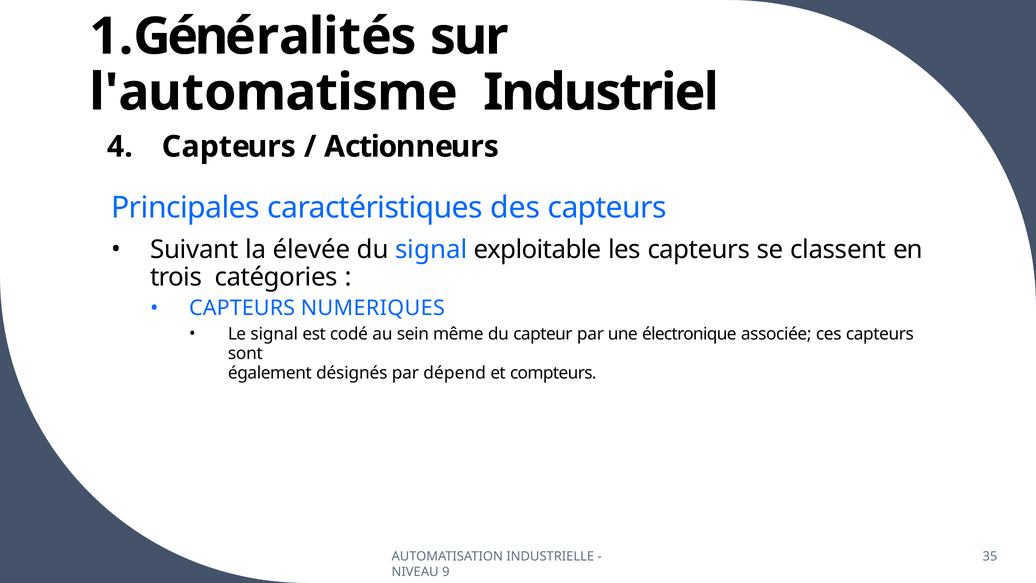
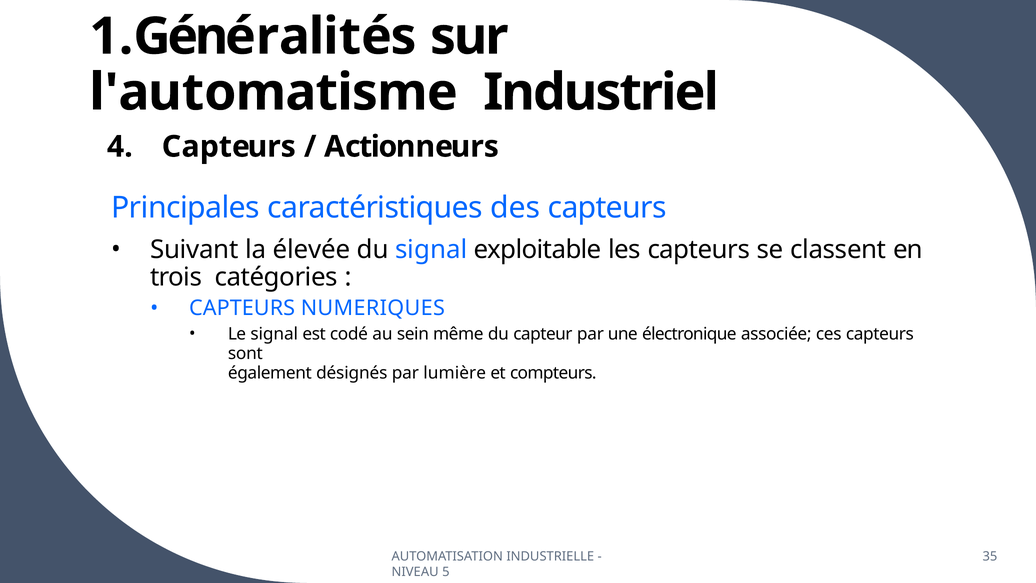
dépend: dépend -> lumière (455, 373)
9: 9 -> 5 (446, 572)
